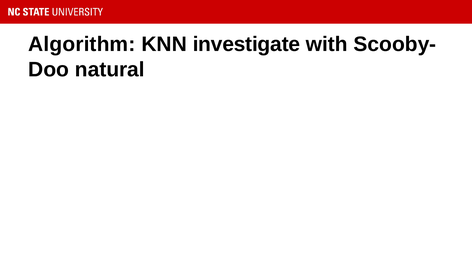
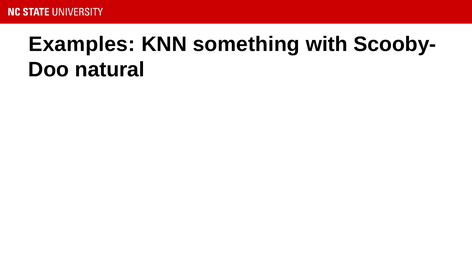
Algorithm: Algorithm -> Examples (82, 44)
investigate: investigate -> something (246, 44)
